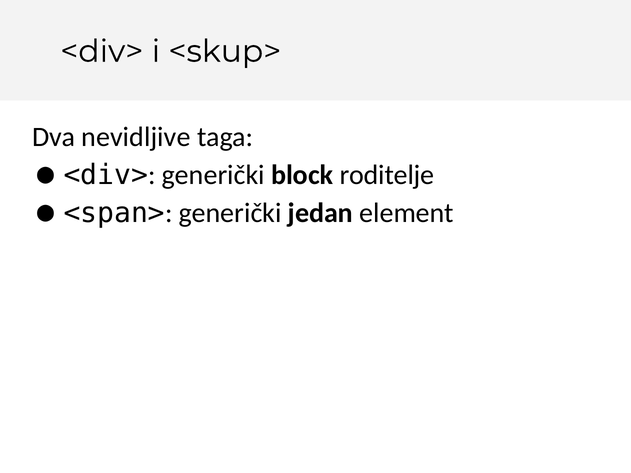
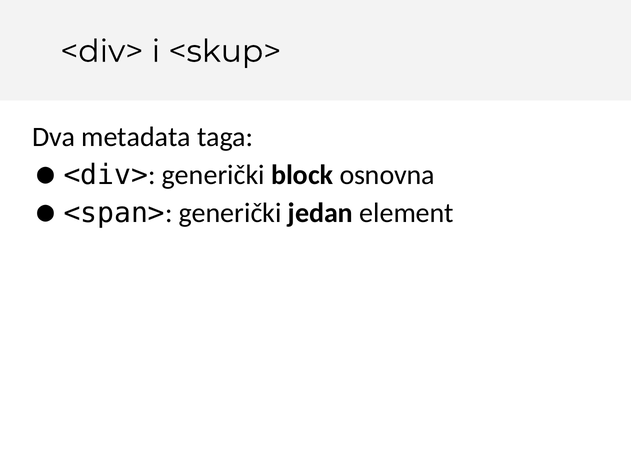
nevidljive: nevidljive -> metadata (136, 137)
roditelje: roditelje -> osnovna (387, 175)
